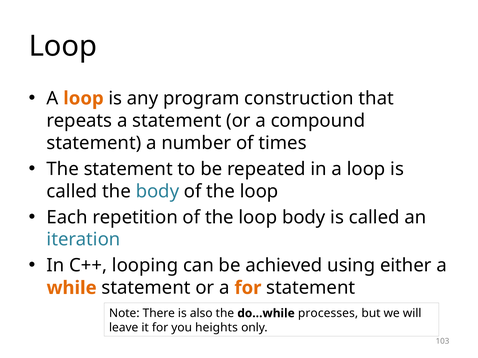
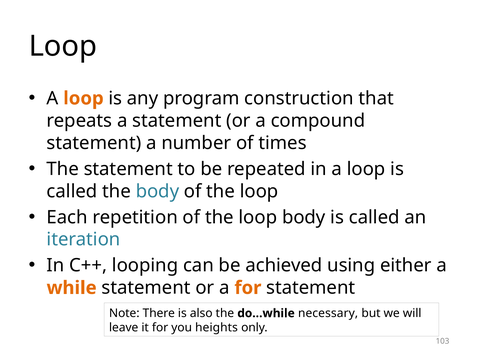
processes: processes -> necessary (328, 314)
